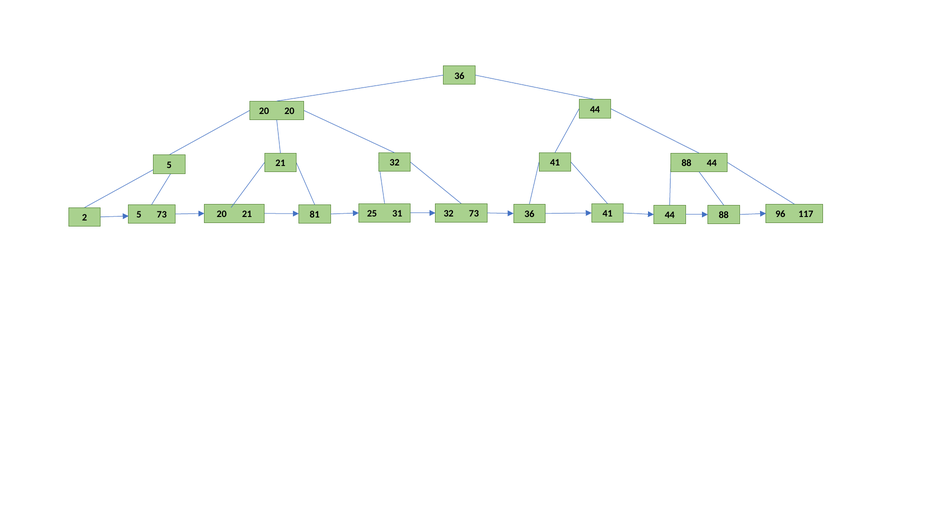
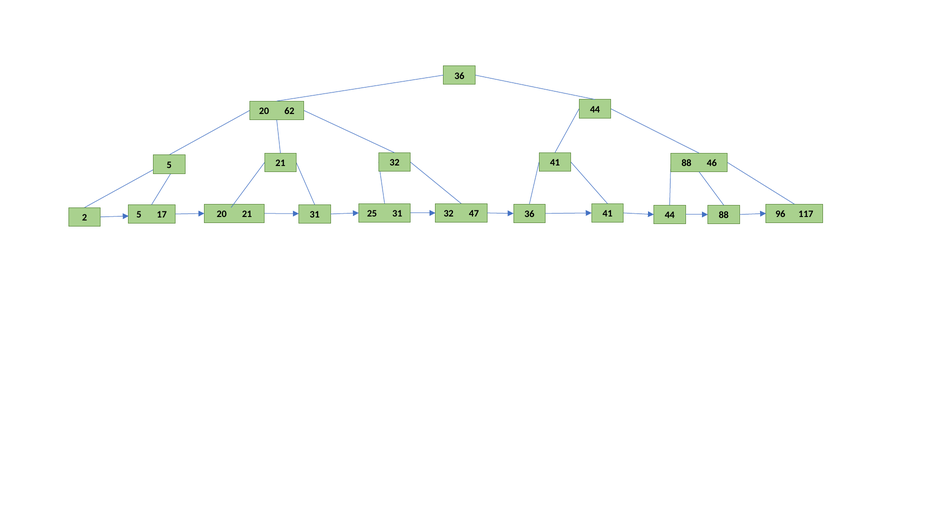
20 20: 20 -> 62 (289, 111)
88 44: 44 -> 46 (712, 163)
32 73: 73 -> 47 (474, 214)
21 81: 81 -> 31 (315, 215)
5 73: 73 -> 17 (162, 215)
